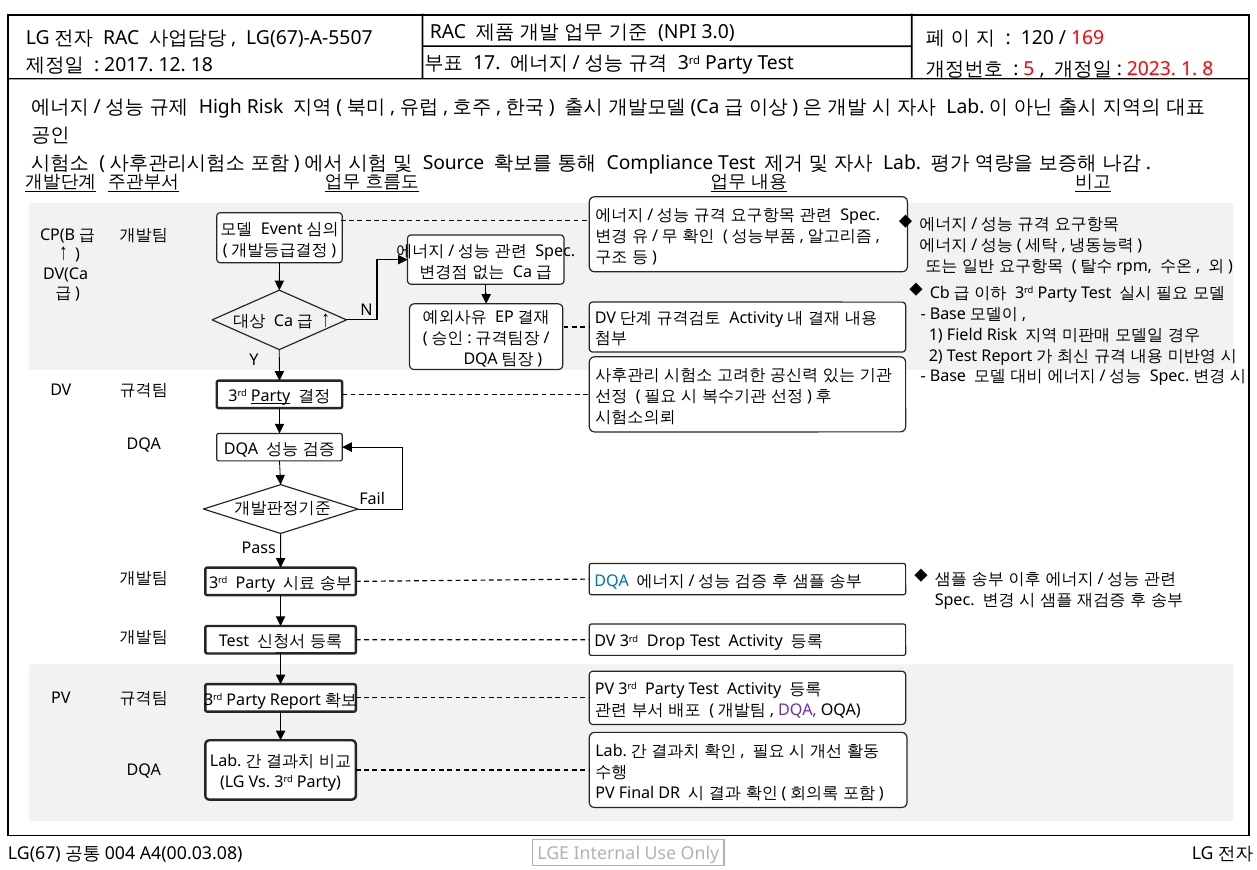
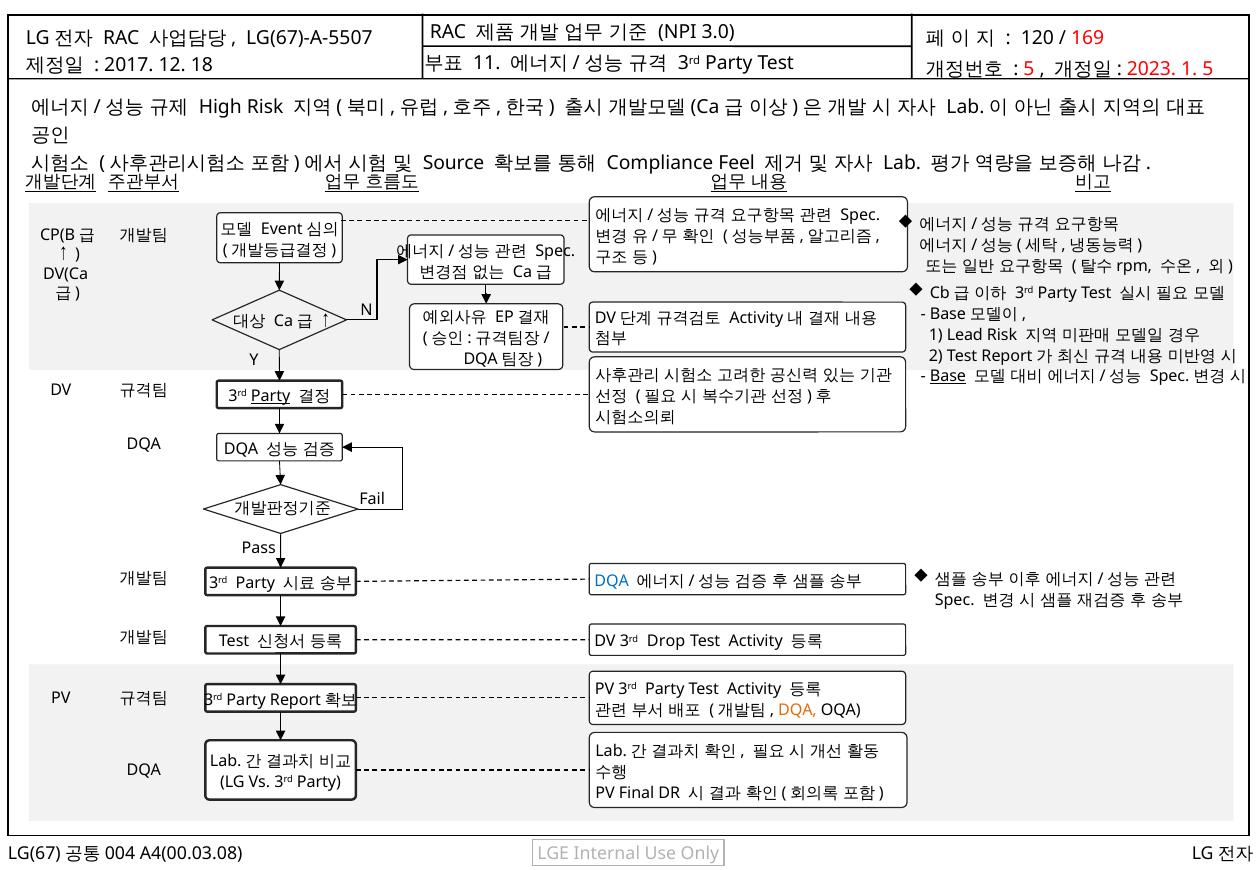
17: 17 -> 11 (487, 64)
1 8: 8 -> 5 (1208, 69)
Compliance Test: Test -> Feel (737, 163)
Field: Field -> Lead (965, 335)
Base underline: none -> present (948, 377)
DQA colour: purple -> orange (797, 710)
